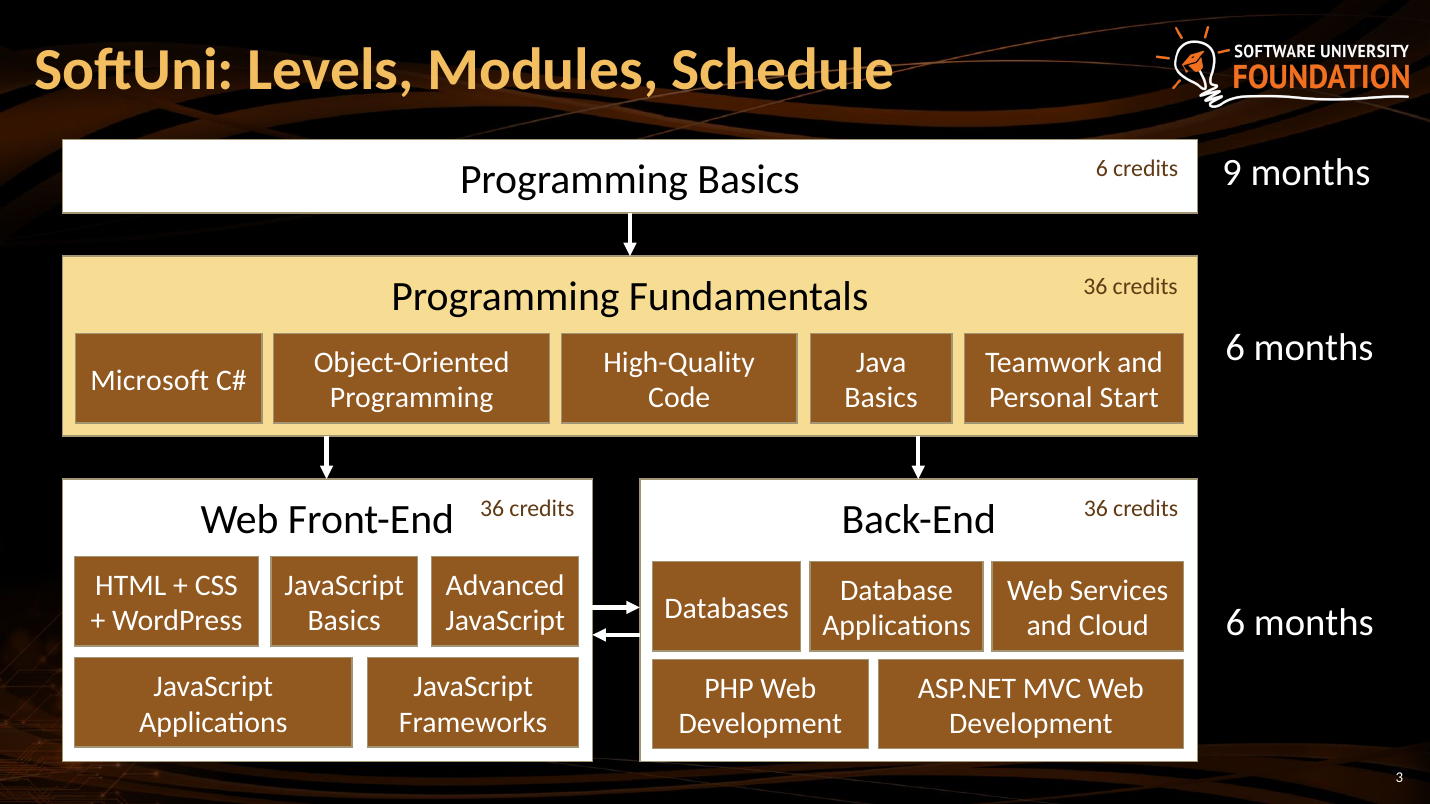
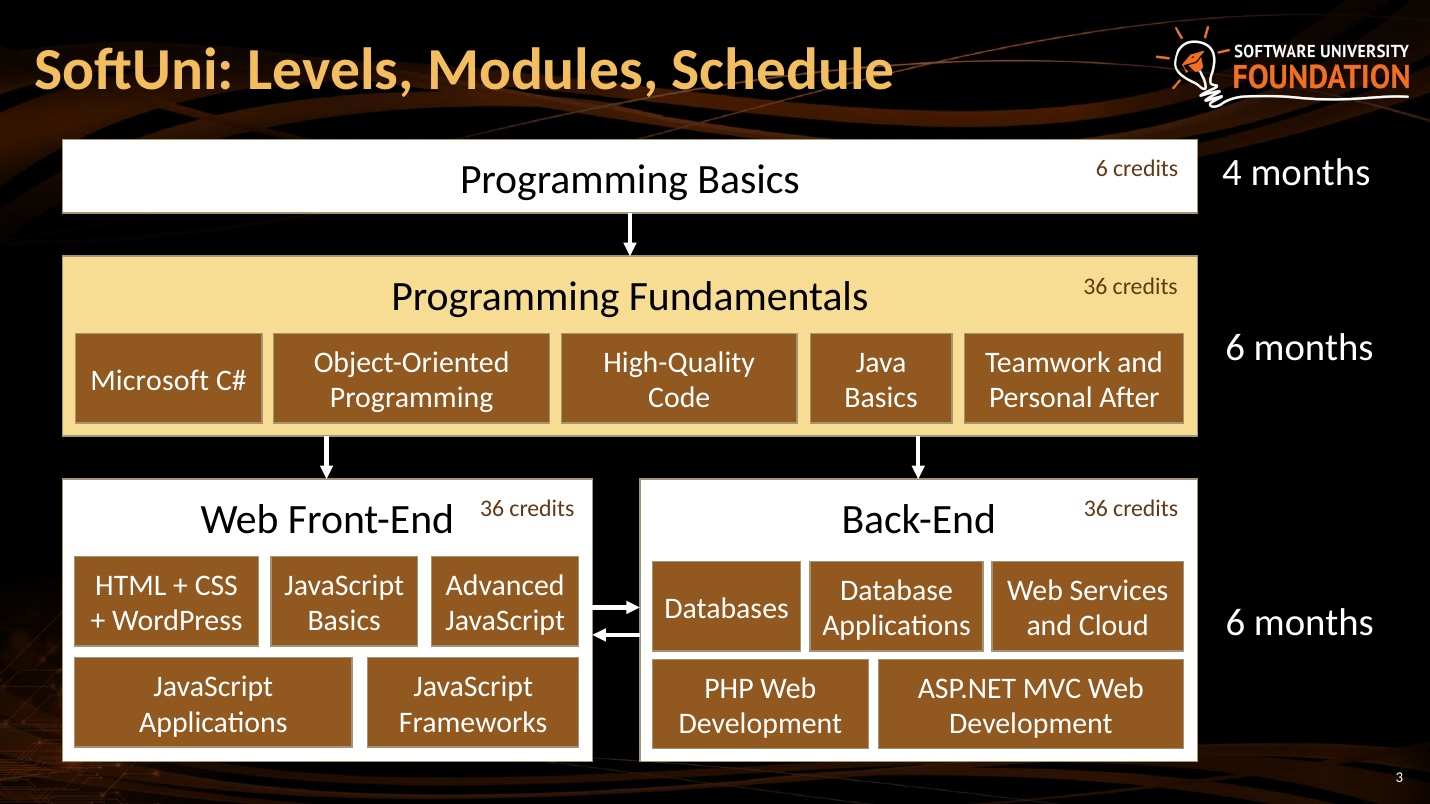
9: 9 -> 4 (1232, 173)
Start: Start -> After (1129, 398)
